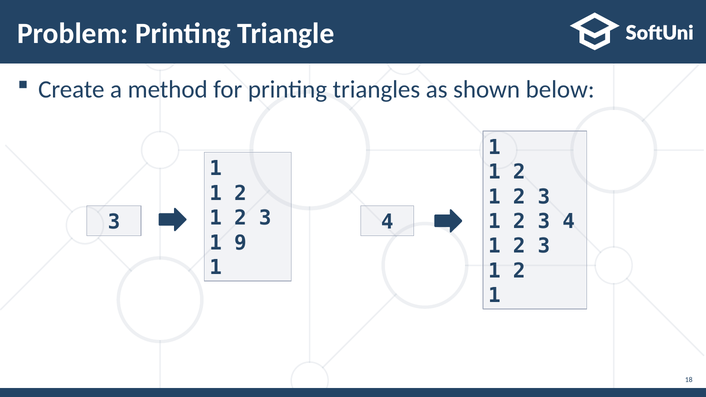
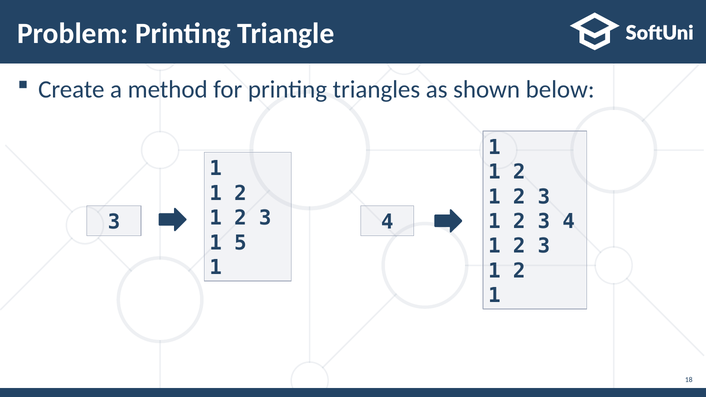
9: 9 -> 5 (240, 243)
